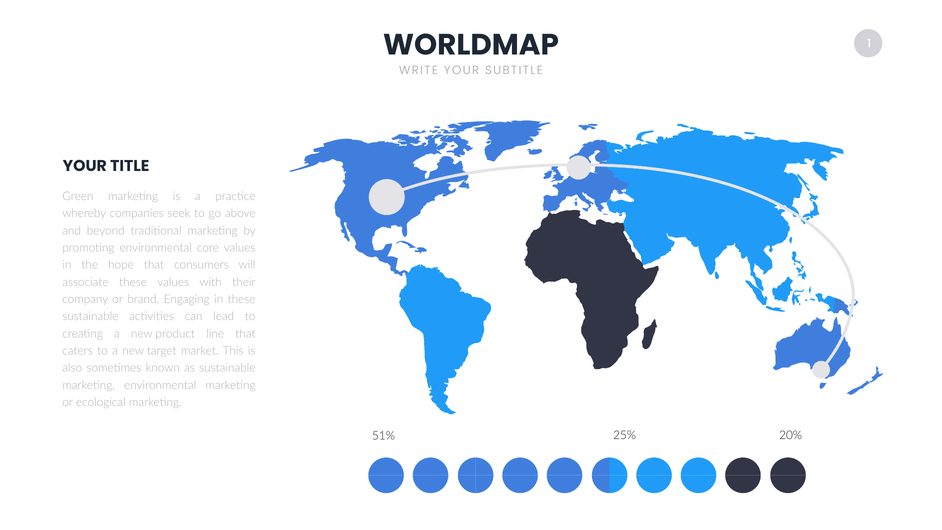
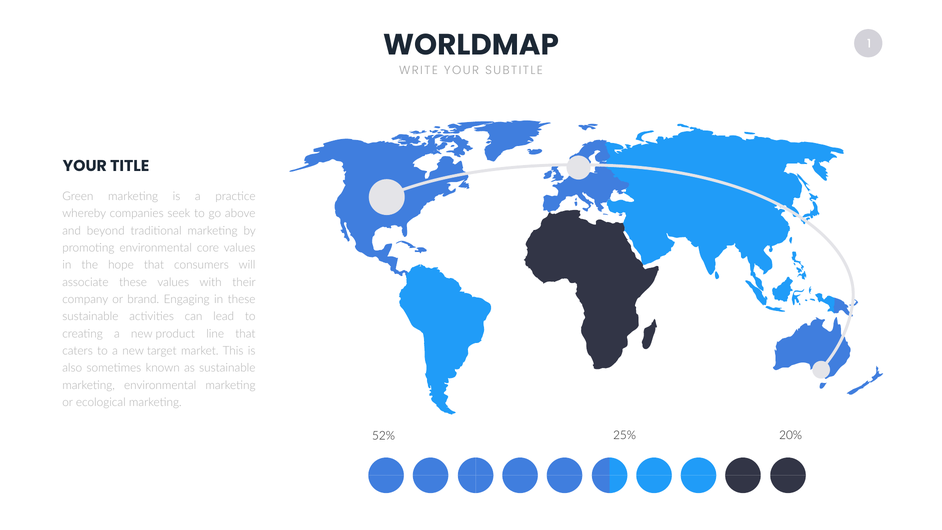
51%: 51% -> 52% (384, 436)
